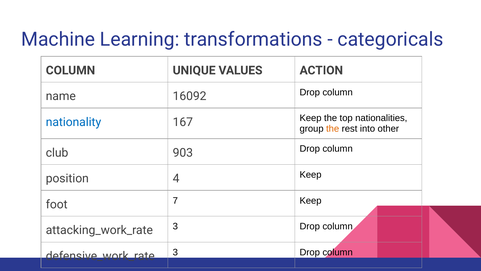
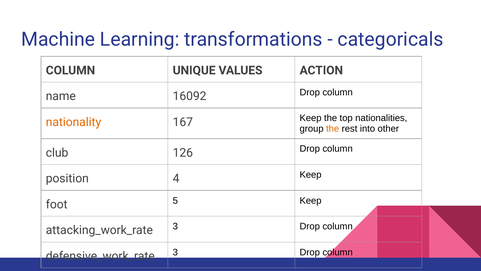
nationality colour: blue -> orange (73, 122)
903: 903 -> 126 (183, 153)
7: 7 -> 5 (175, 200)
